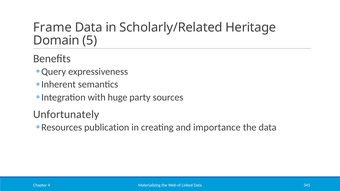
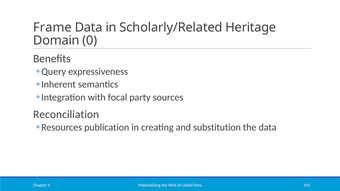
5: 5 -> 0 (90, 40)
huge: huge -> focal (117, 97)
Unfortunately: Unfortunately -> Reconciliation (66, 115)
importance: importance -> substitution (217, 127)
